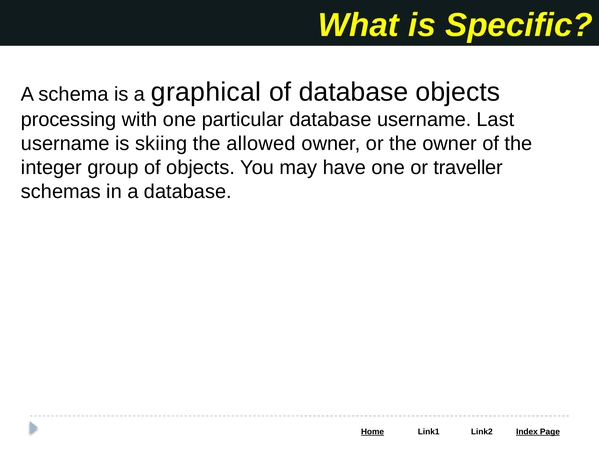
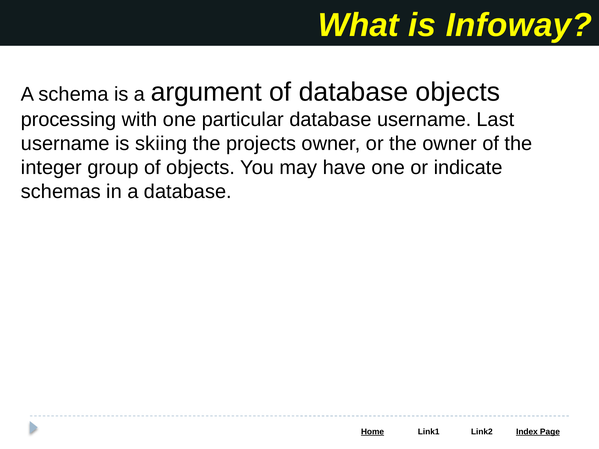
Specific: Specific -> Infoway (519, 25)
graphical: graphical -> argument (206, 92)
allowed: allowed -> projects (261, 144)
traveller: traveller -> indicate (468, 168)
